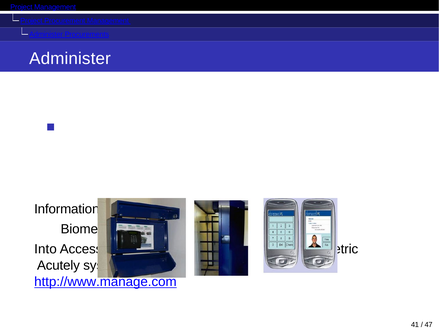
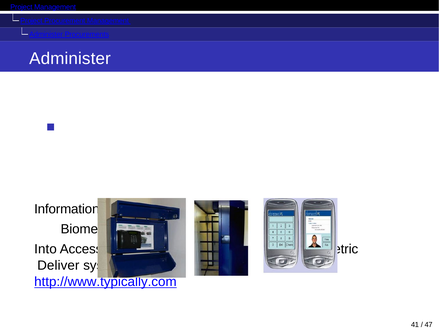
Acutely: Acutely -> Deliver (58, 265)
http://www.manage.com: http://www.manage.com -> http://www.typically.com (105, 281)
